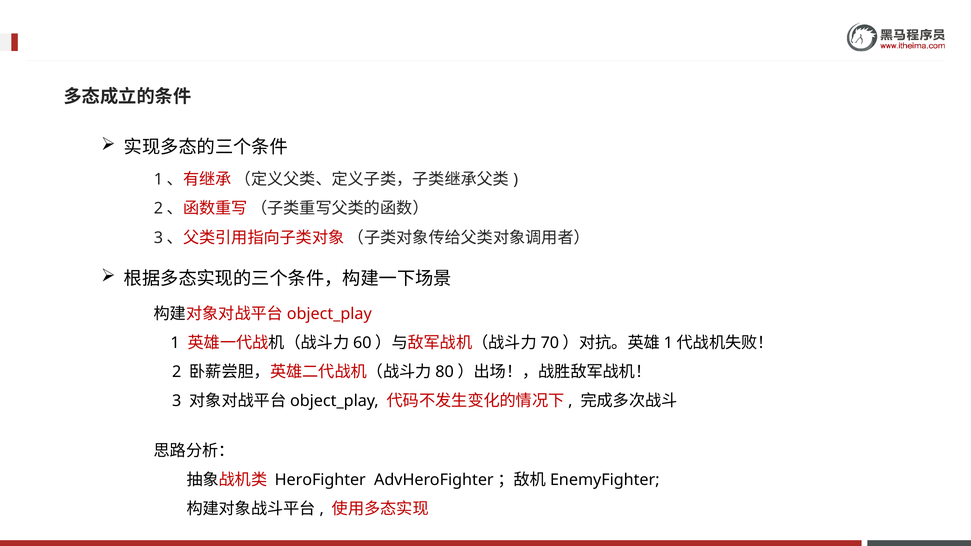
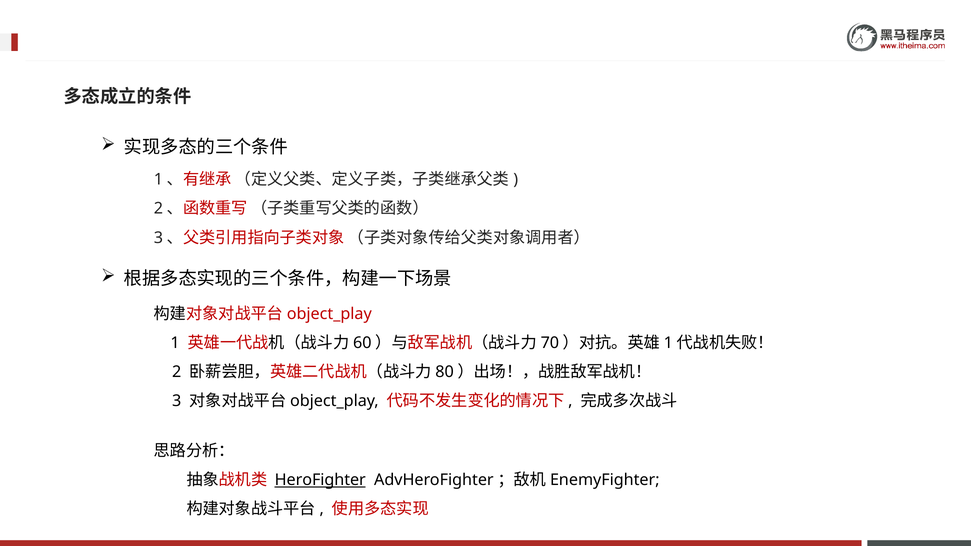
HeroFighter underline: none -> present (320, 480)
